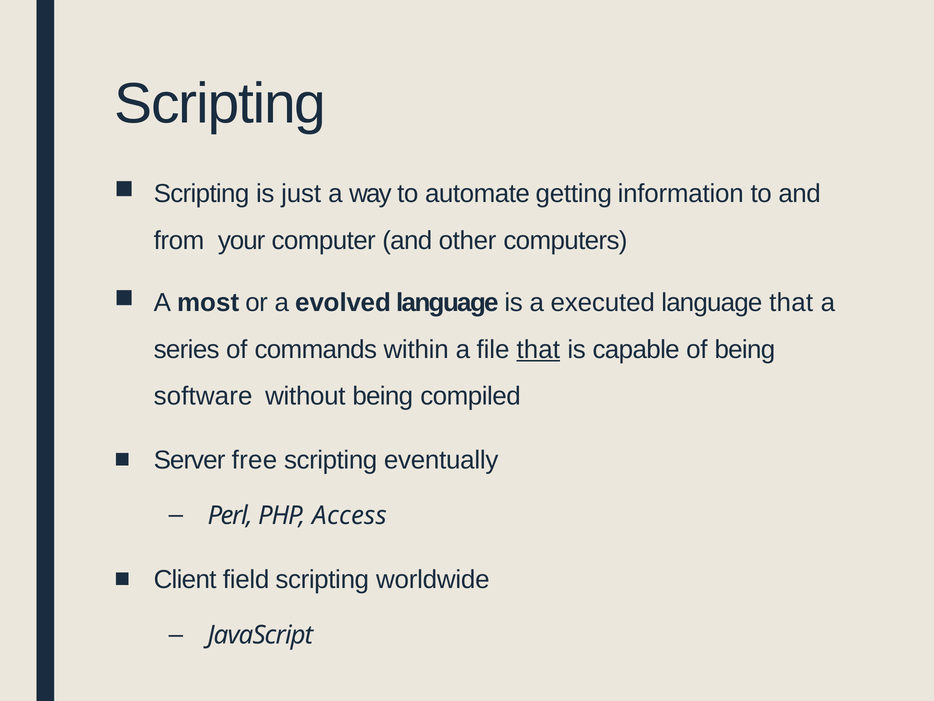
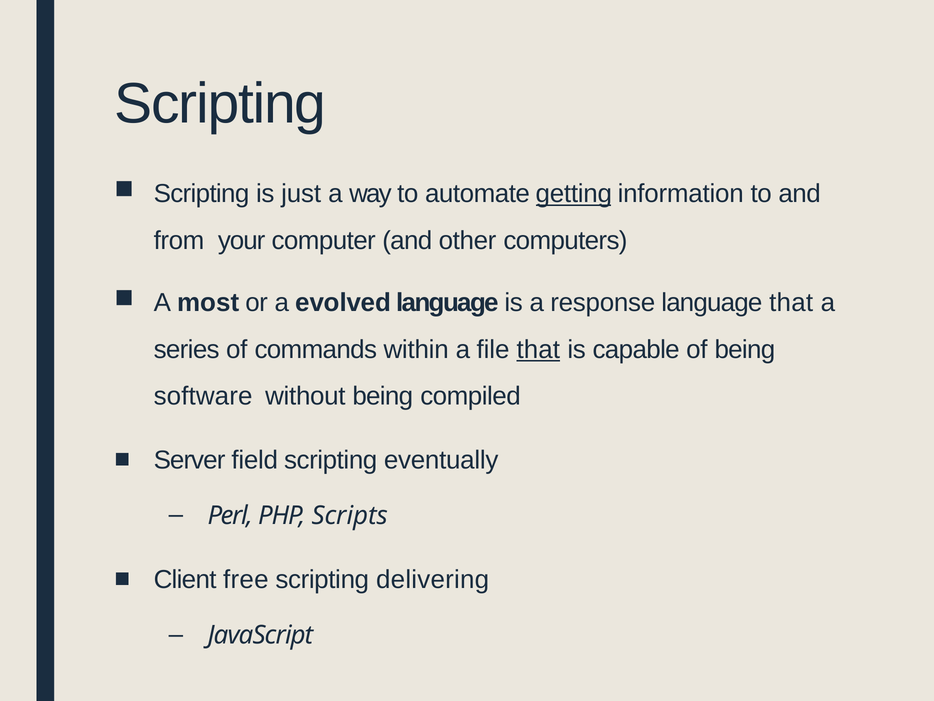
getting underline: none -> present (574, 194)
executed: executed -> response (603, 303)
free: free -> field (255, 460)
Access: Access -> Scripts (350, 515)
field: field -> free (246, 579)
worldwide: worldwide -> delivering (433, 579)
